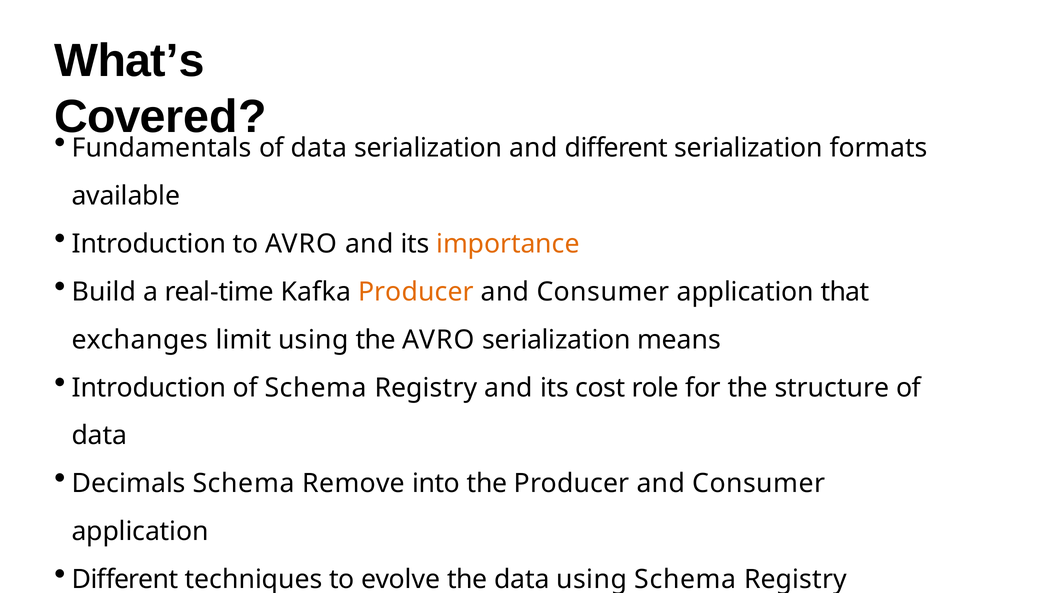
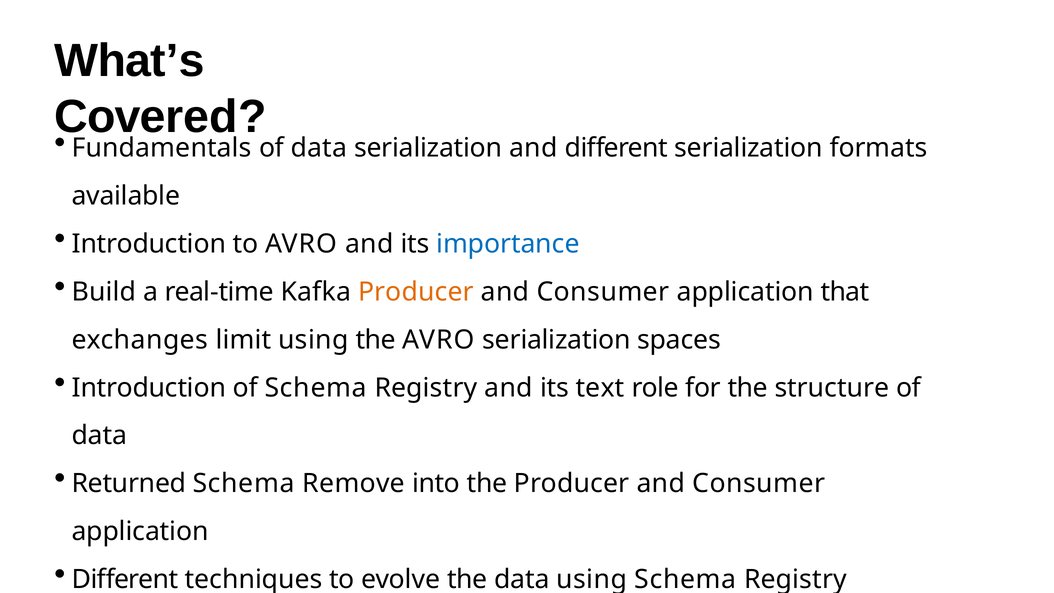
importance colour: orange -> blue (508, 244)
means: means -> spaces (679, 340)
cost: cost -> text (600, 388)
Decimals: Decimals -> Returned (129, 484)
